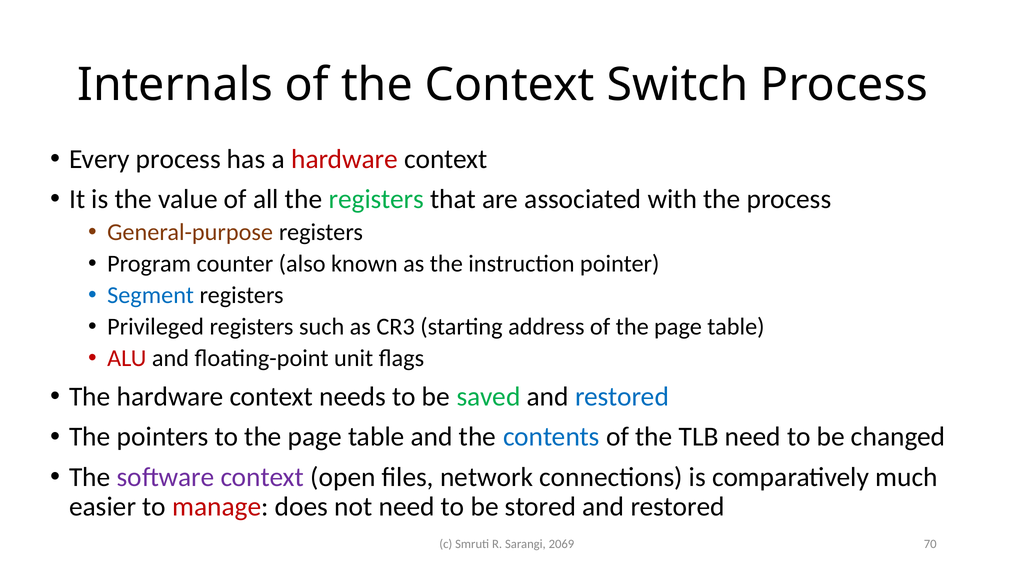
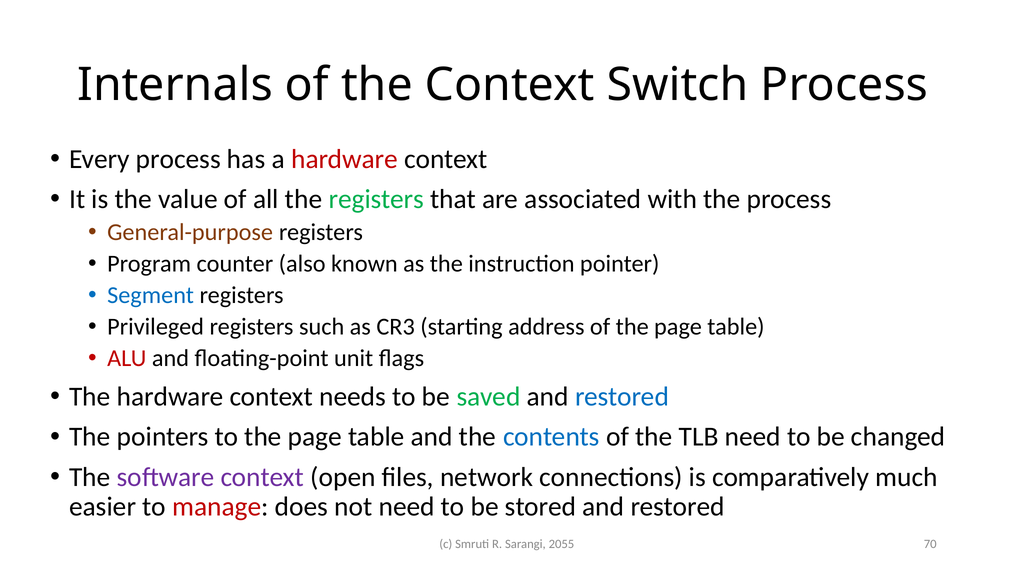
2069: 2069 -> 2055 (561, 545)
